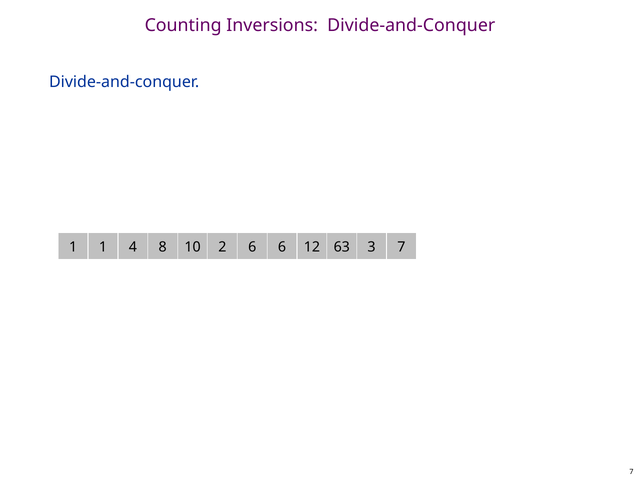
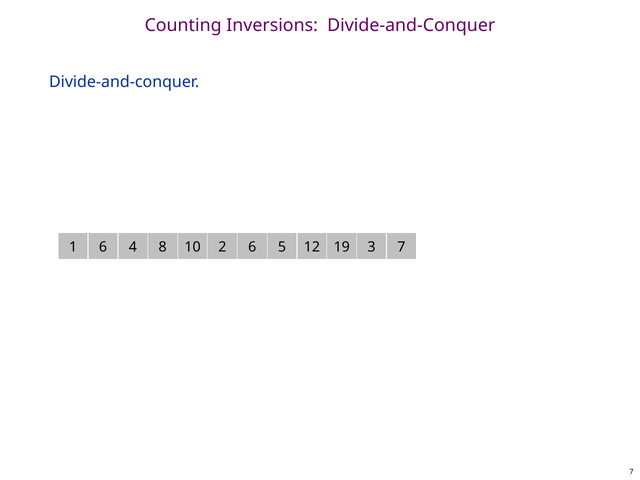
1 1: 1 -> 6 (103, 247)
6 6: 6 -> 5 (282, 247)
63: 63 -> 19 (342, 247)
